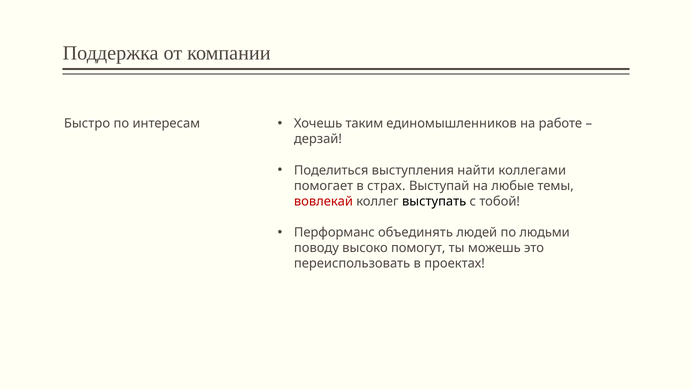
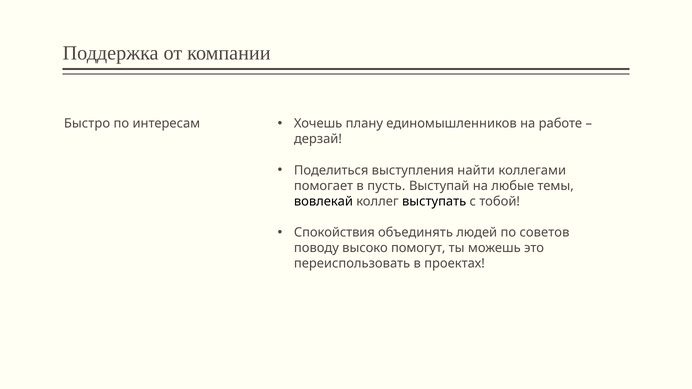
таким: таким -> плану (364, 124)
страх: страх -> пусть (386, 186)
вовлекай colour: red -> black (323, 202)
Перформанс: Перформанс -> Спокойствия (334, 233)
людьми: людьми -> советов (544, 233)
